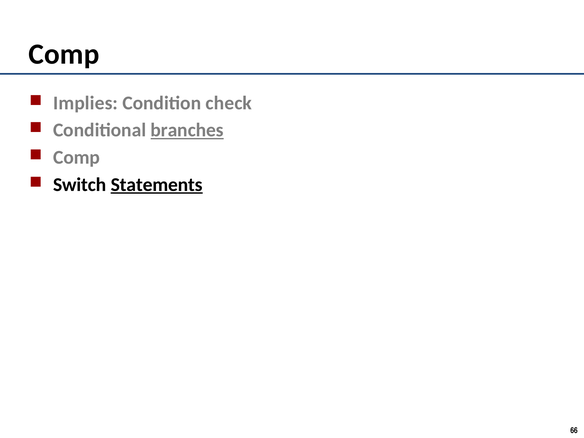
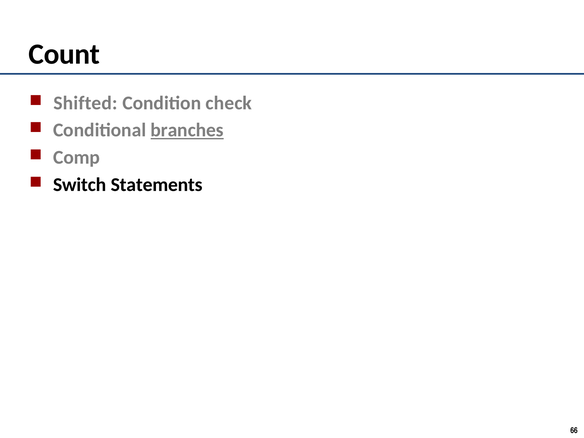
Comp: Comp -> Count (64, 54)
Implies: Implies -> Shifted (85, 103)
Statements underline: present -> none (157, 185)
